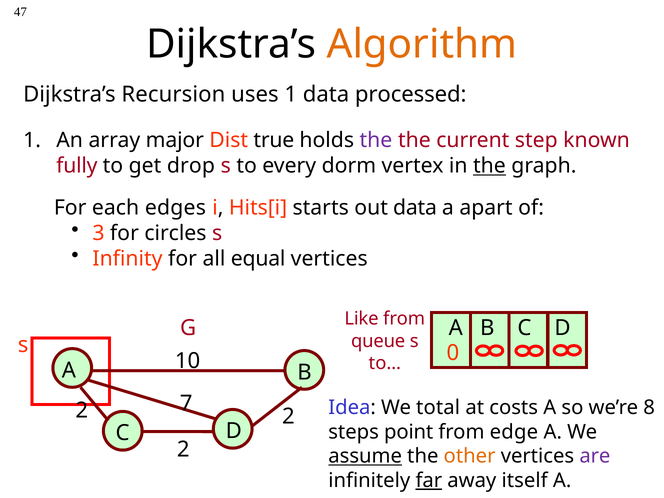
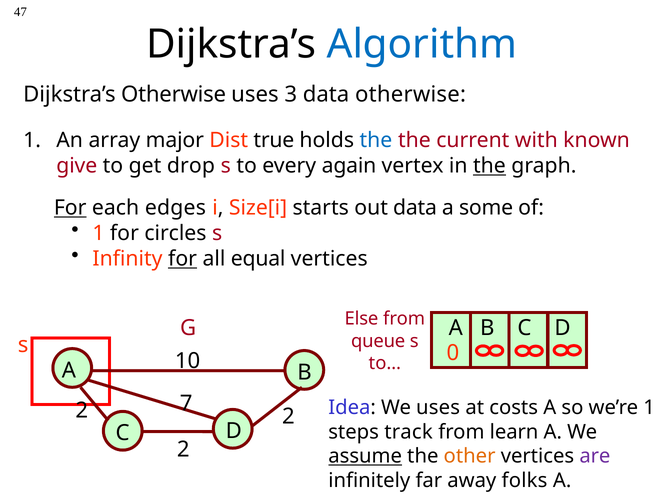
Algorithm colour: orange -> blue (422, 44)
Dijkstra’s Recursion: Recursion -> Otherwise (174, 95)
uses 1: 1 -> 3 (291, 95)
data processed: processed -> otherwise (411, 95)
the colour: purple -> blue (376, 140)
step: step -> with (536, 140)
fully: fully -> give (77, 166)
dorm: dorm -> again (349, 166)
For underline: none -> present (70, 208)
Hits[i: Hits[i -> Size[i (258, 208)
apart: apart -> some (486, 208)
3: 3 -> 1 (99, 233)
for underline: none -> present (183, 259)
Like: Like -> Else (361, 319)
We total: total -> uses (438, 408)
we’re 8: 8 -> 1 (649, 408)
point: point -> track (408, 432)
edge: edge -> learn (514, 432)
far underline: present -> none (429, 481)
itself: itself -> folks (525, 481)
